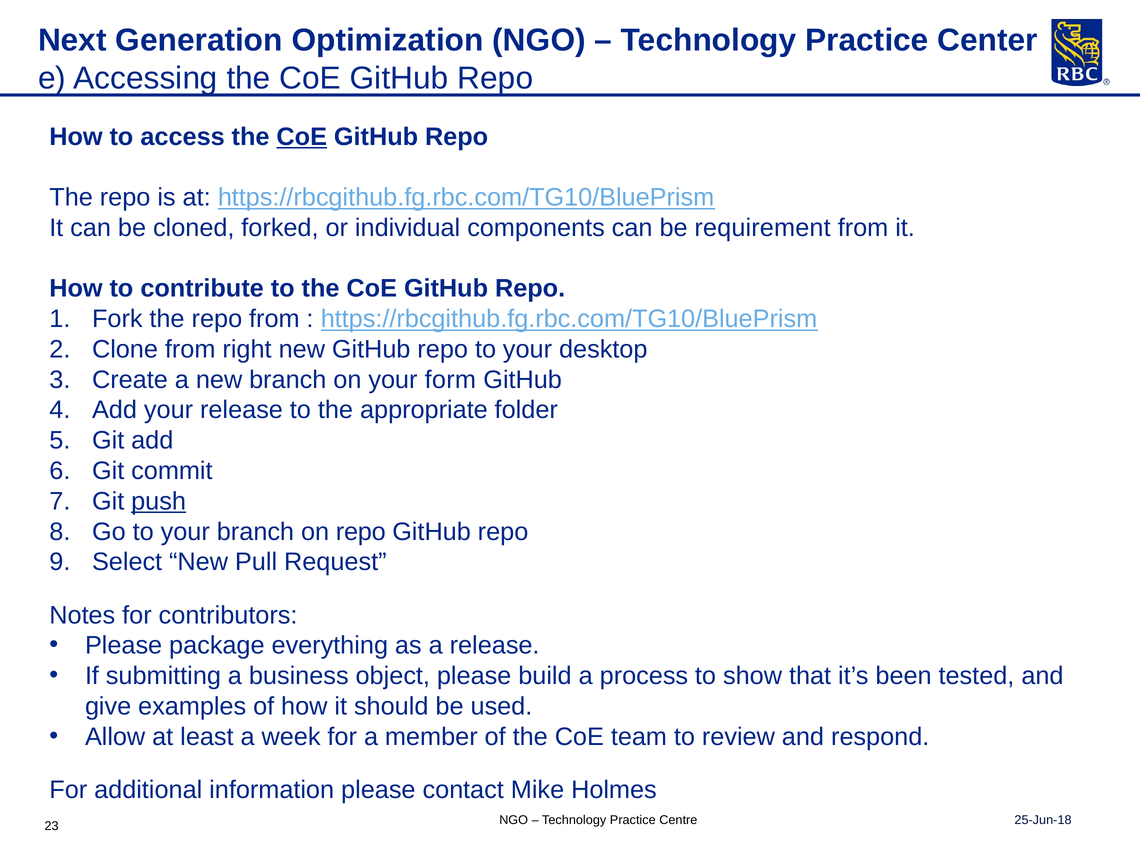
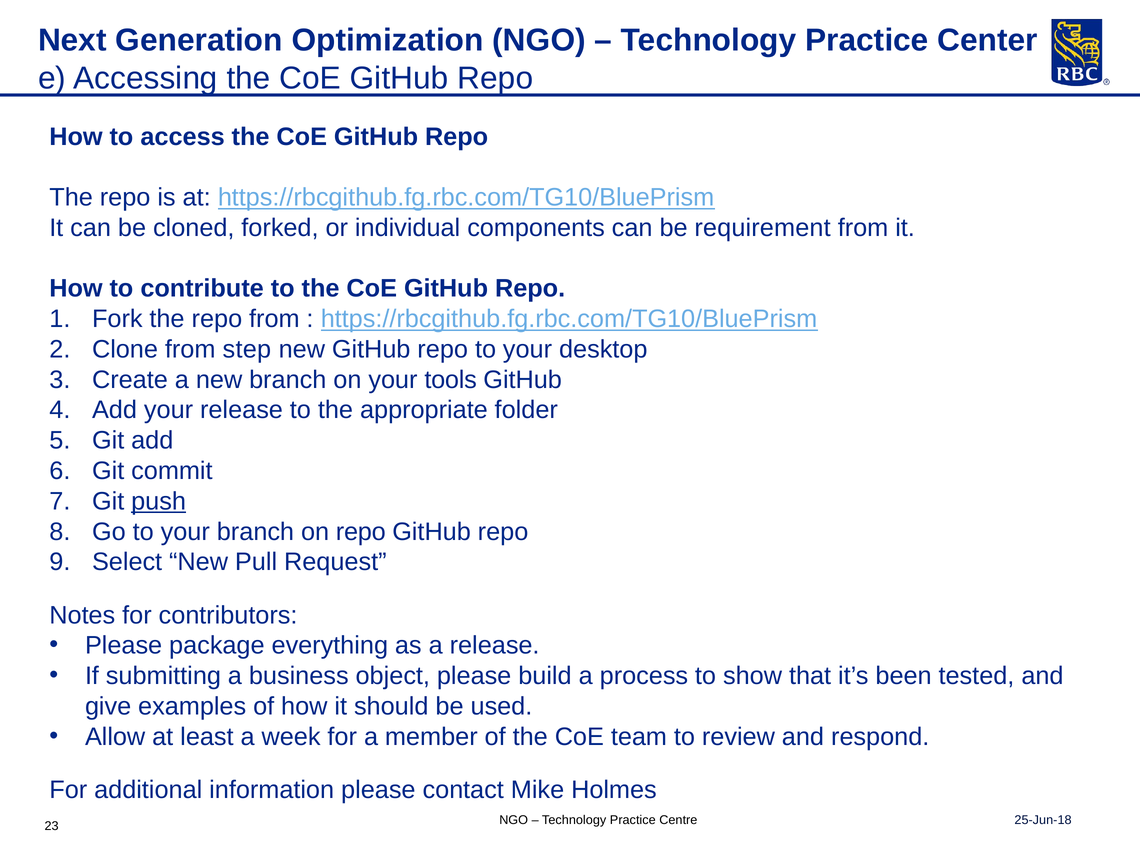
CoE underline: present -> none (302, 137)
right: right -> step (247, 349)
form: form -> tools (451, 380)
